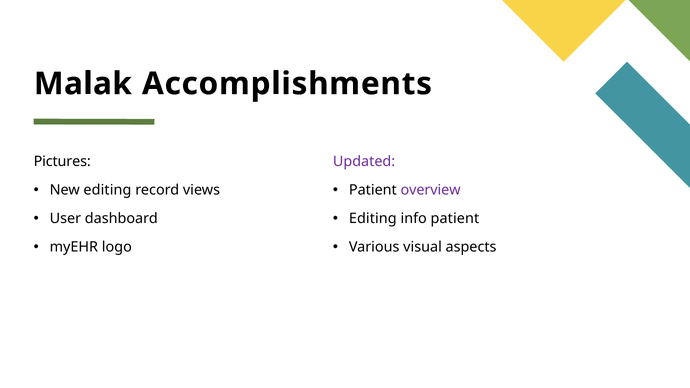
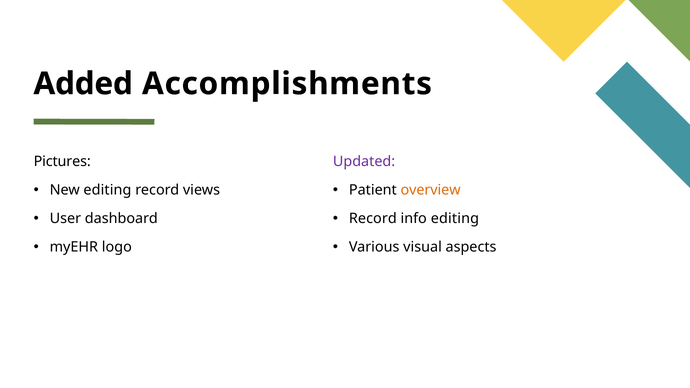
Malak: Malak -> Added (83, 84)
overview colour: purple -> orange (431, 190)
Editing: Editing -> Record (373, 219)
info patient: patient -> editing (455, 219)
